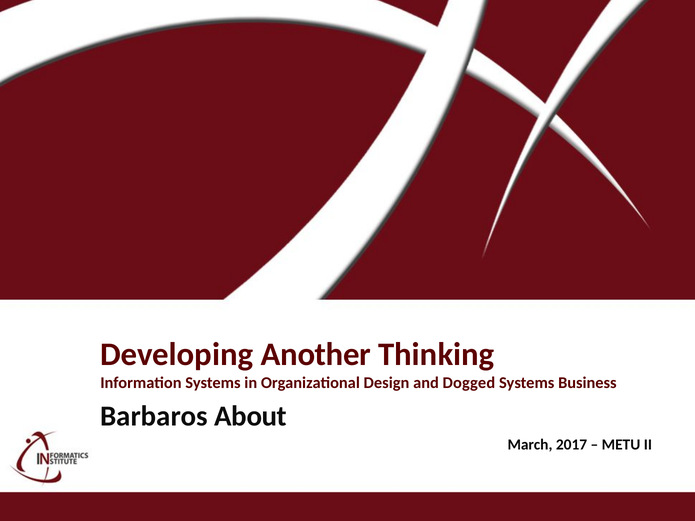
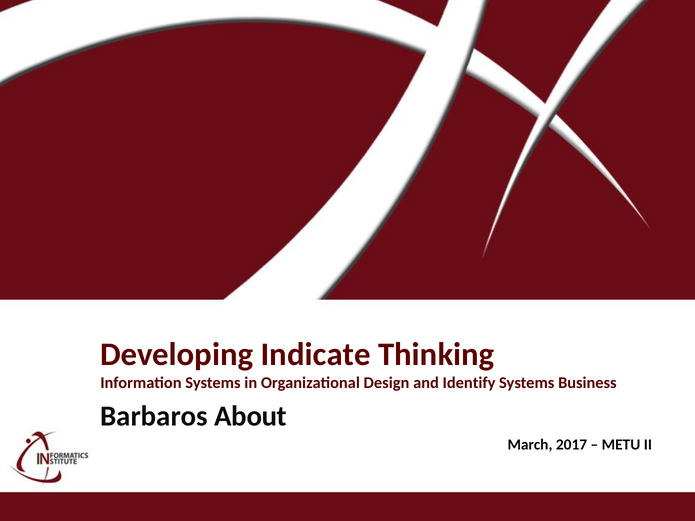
Another: Another -> Indicate (316, 355)
Dogged: Dogged -> Identify (469, 383)
